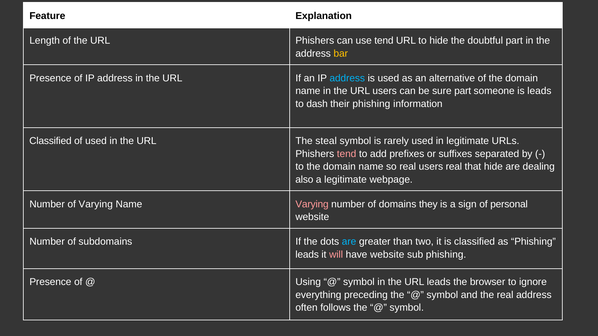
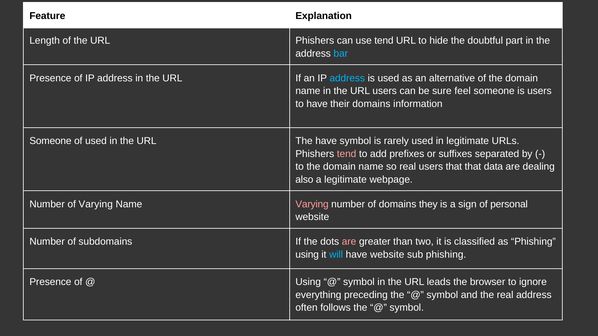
bar colour: yellow -> light blue (341, 54)
sure part: part -> feel (463, 91)
is leads: leads -> users (539, 91)
to dash: dash -> have (317, 104)
their phishing: phishing -> domains (371, 104)
Classified: Classified -> Someone (50, 141)
The steal: steal -> have (326, 141)
users real: real -> that (454, 167)
that hide: hide -> data (493, 167)
are colour: light blue -> pink (349, 242)
leads: leads -> using (307, 255)
will colour: pink -> light blue (336, 255)
